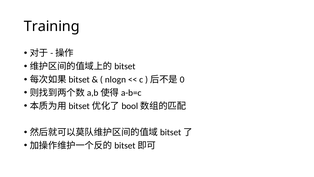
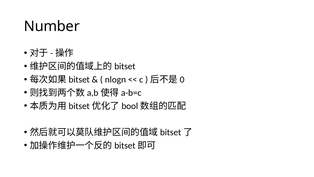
Training: Training -> Number (52, 26)
